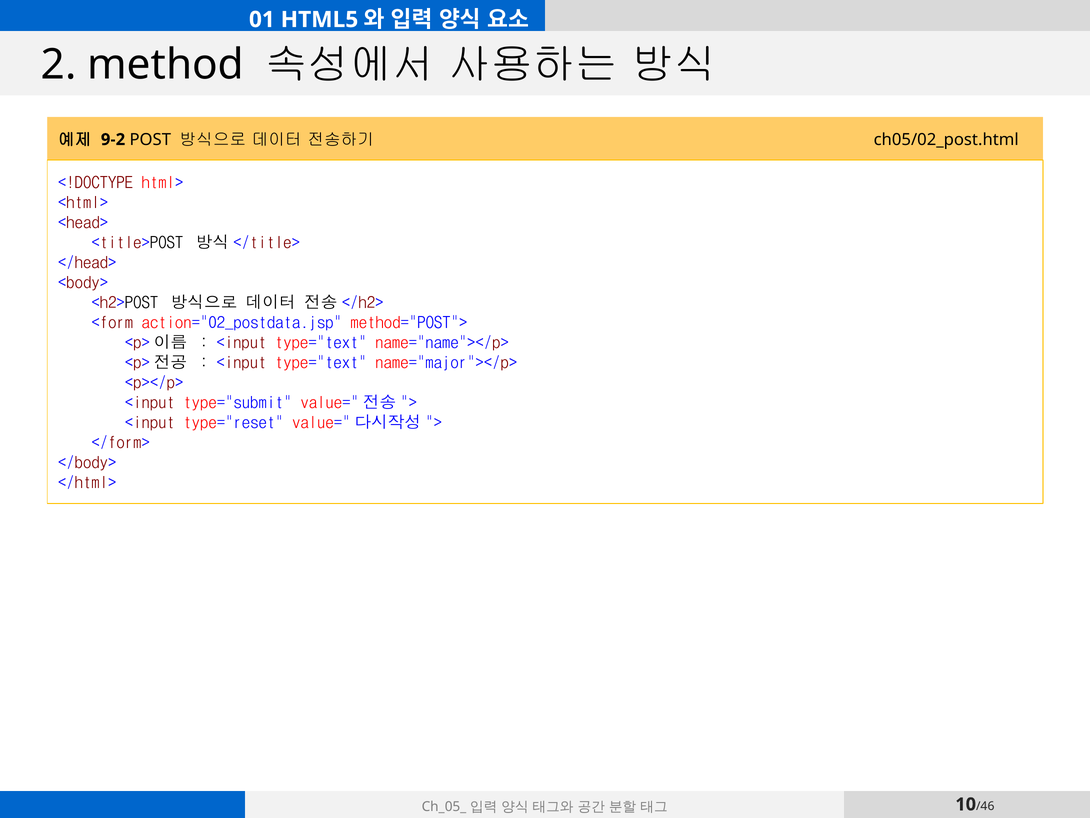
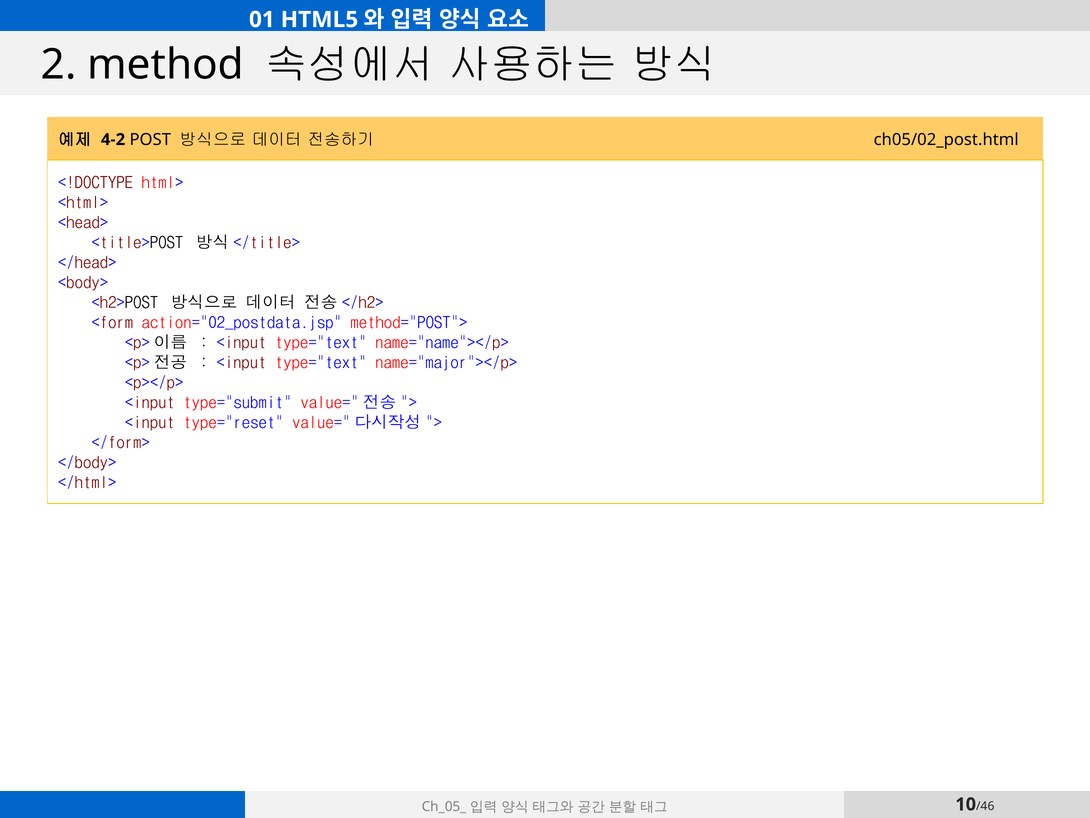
9-2: 9-2 -> 4-2 (113, 139)
